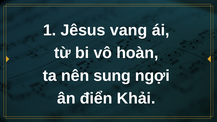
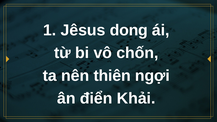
vang: vang -> dong (129, 30)
hoàn: hoàn -> chốn (137, 53)
sung: sung -> thiên (112, 76)
